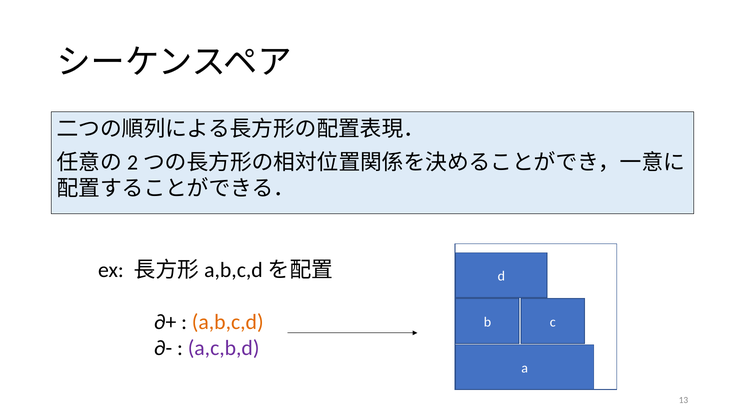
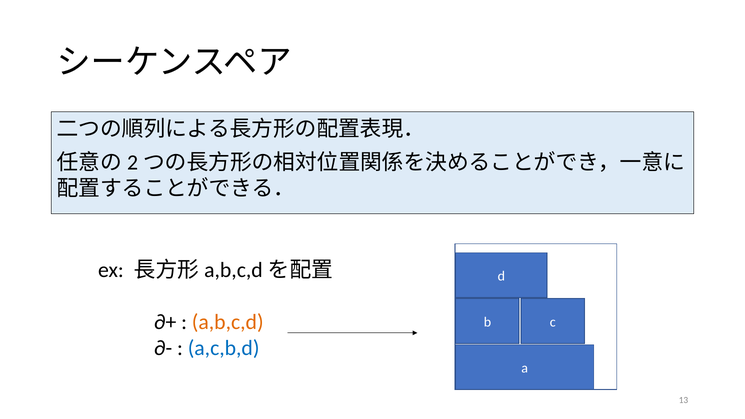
a,c,b,d colour: purple -> blue (224, 348)
